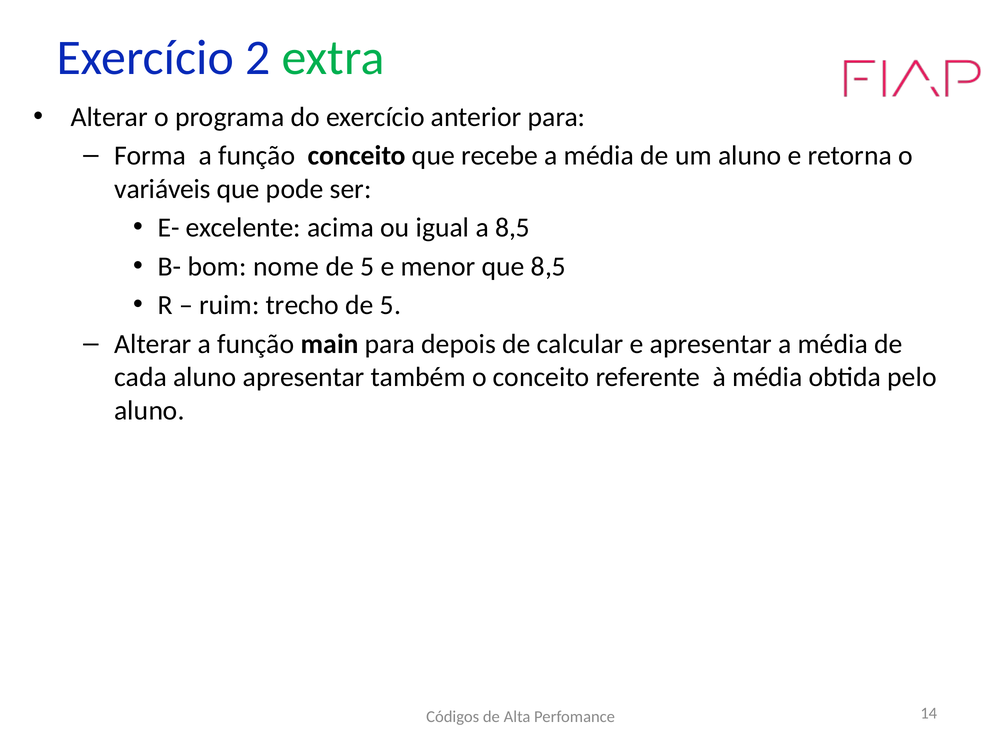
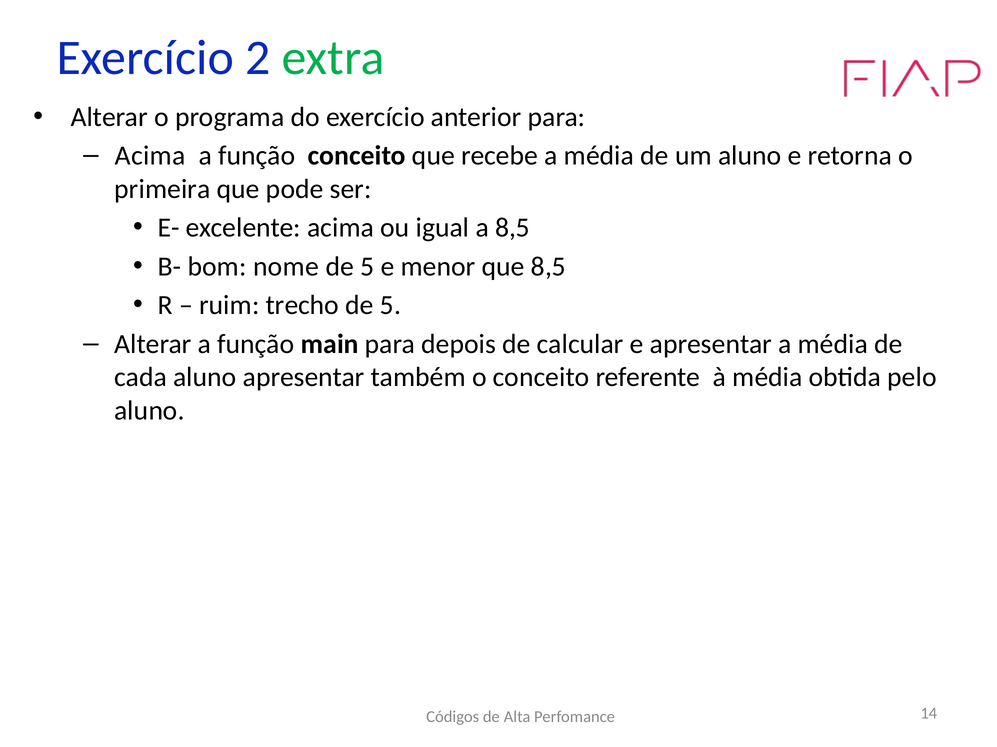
Forma: Forma -> Acima (150, 156)
variáveis: variáveis -> primeira (162, 189)
